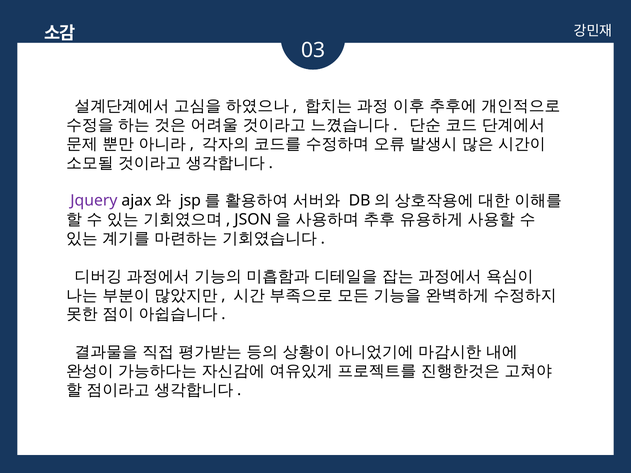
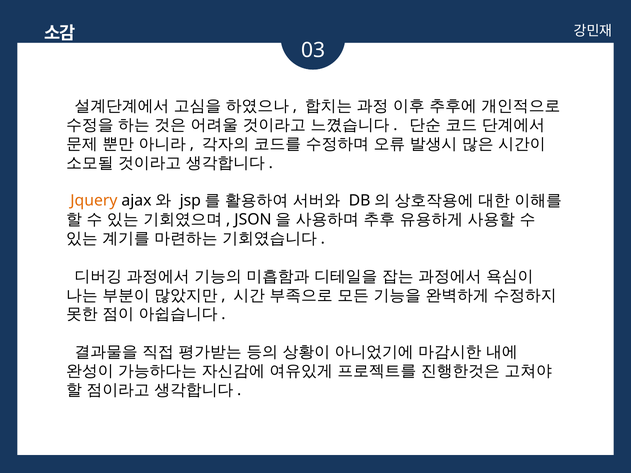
Jquery colour: purple -> orange (94, 201)
